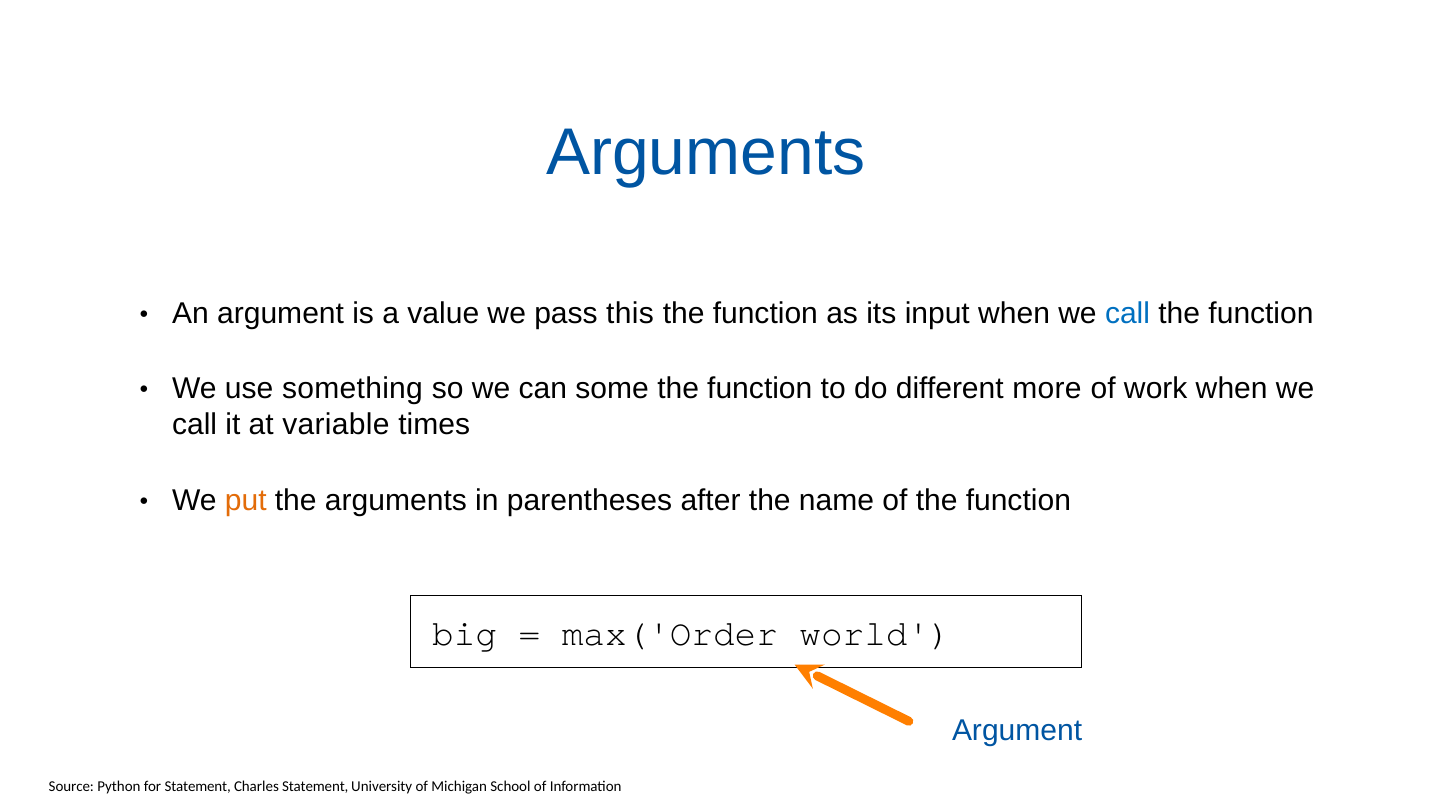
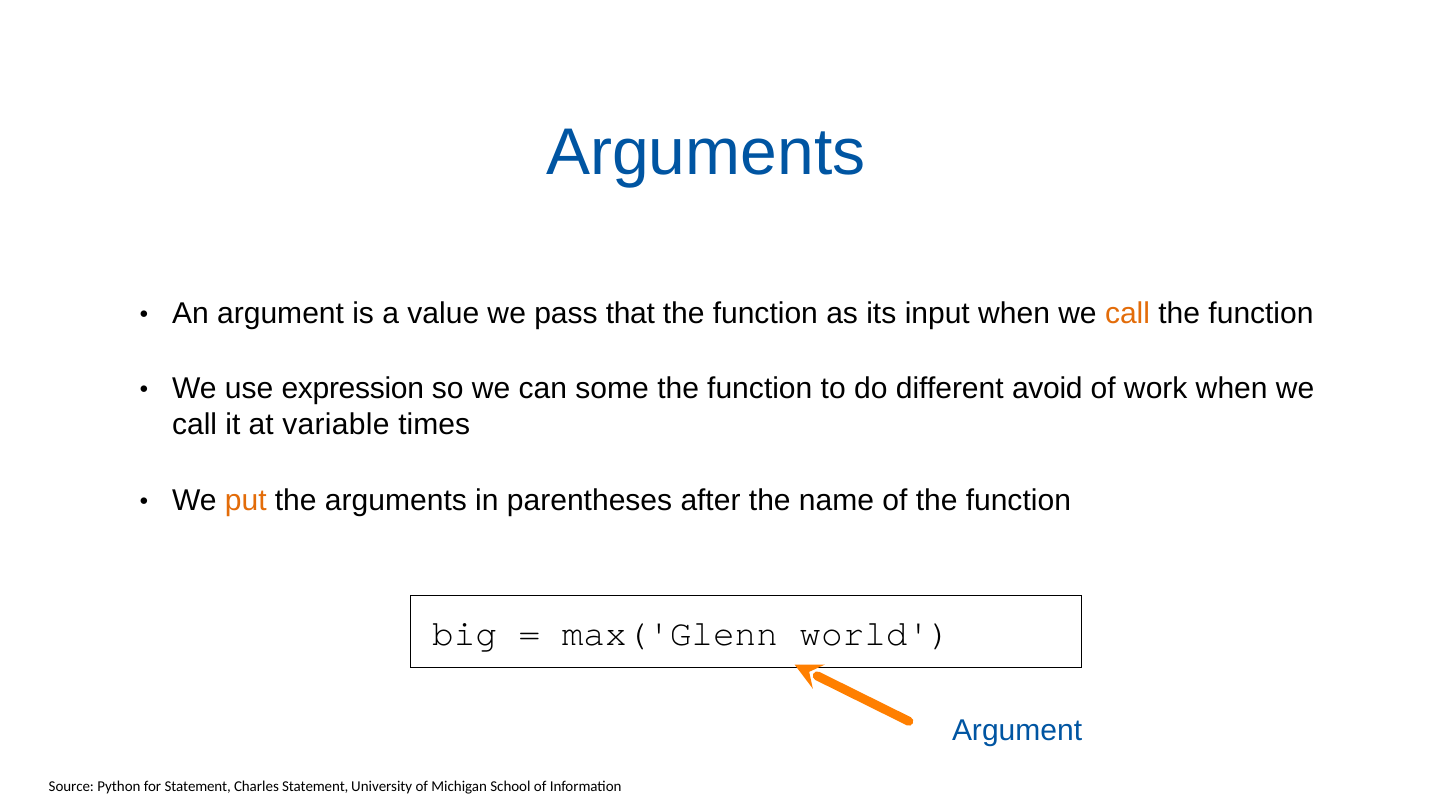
this: this -> that (630, 314)
call colour: blue -> orange (1128, 314)
something: something -> expression (353, 389)
more: more -> avoid (1047, 389)
max('Order: max('Order -> max('Glenn (670, 634)
